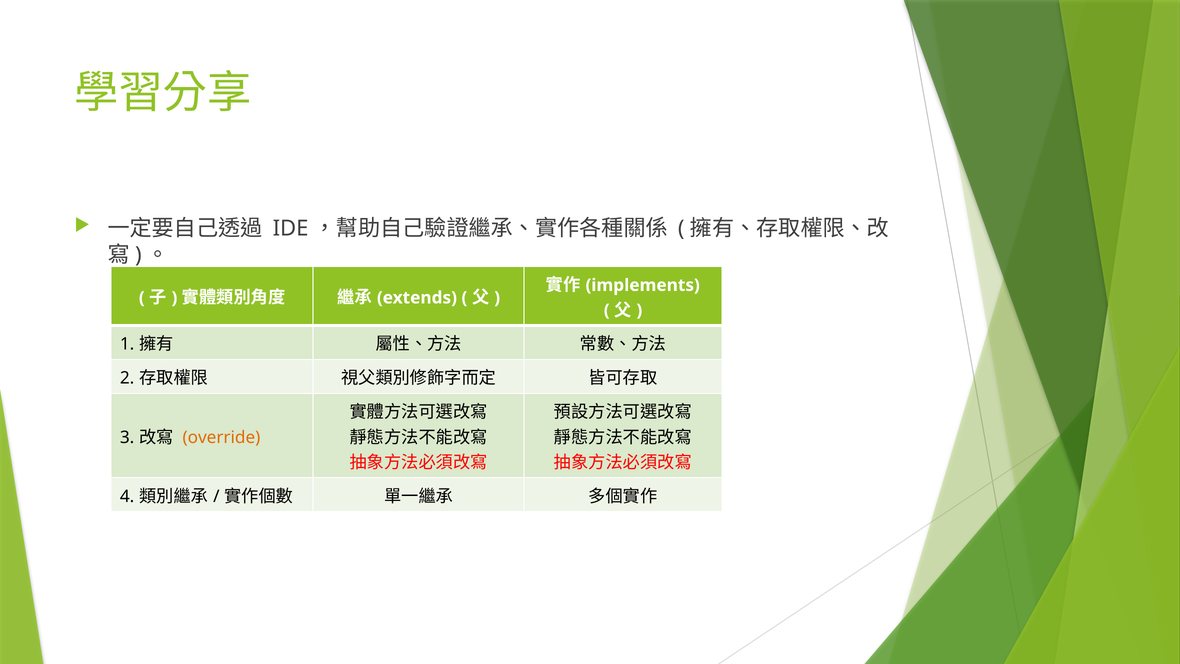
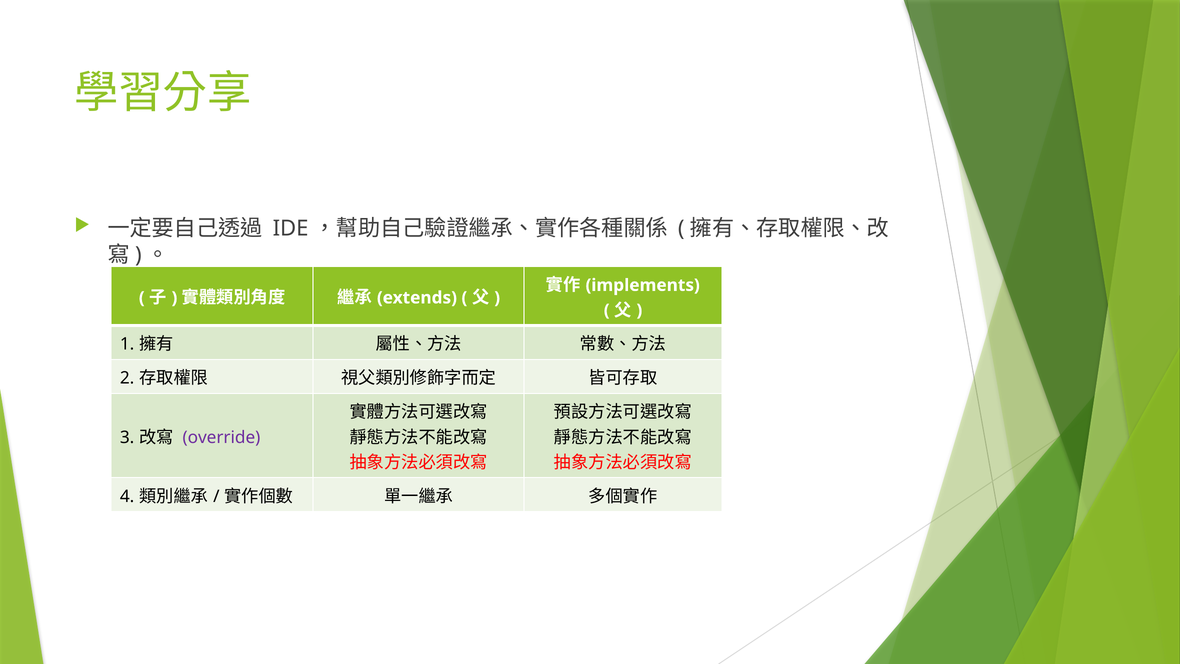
override colour: orange -> purple (221, 437)
